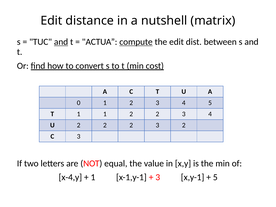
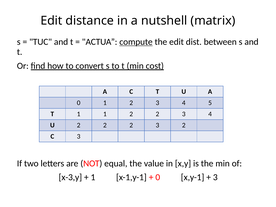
and underline: present -> none (61, 42)
x-4,y: x-4,y -> x-3,y (70, 177)
3: 3 -> 0 (158, 177)
5: 5 -> 3 (215, 177)
